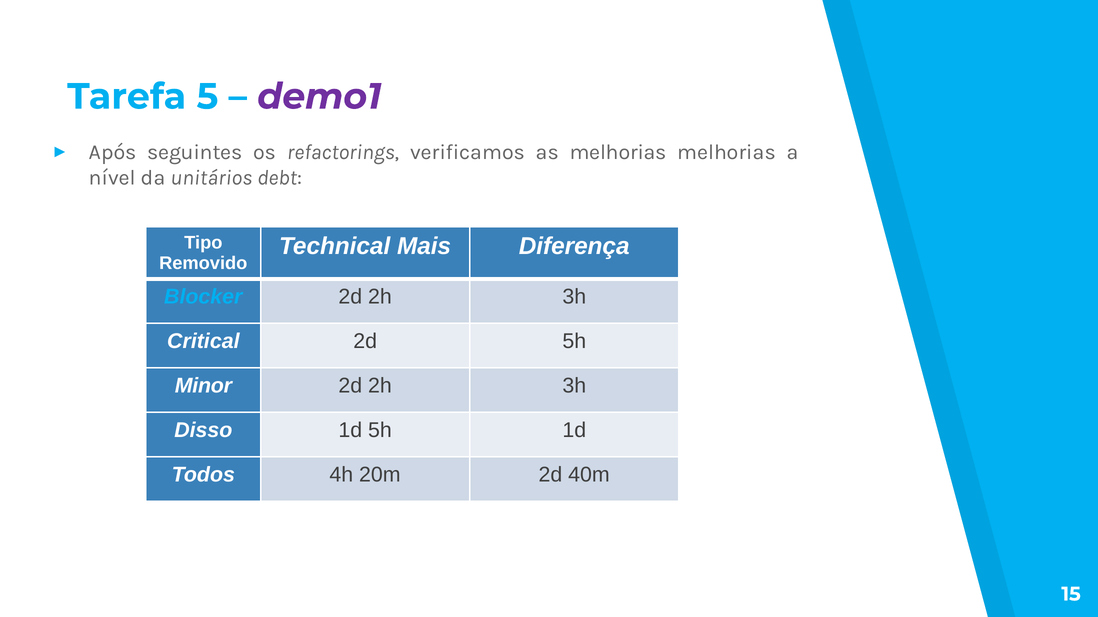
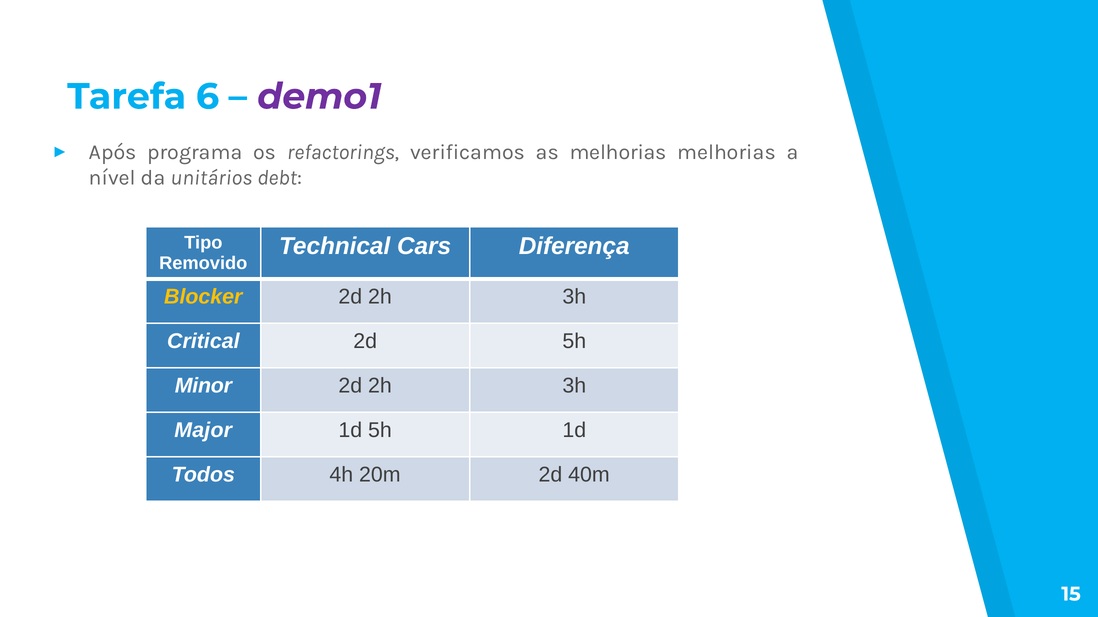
5: 5 -> 6 (208, 97)
seguintes: seguintes -> programa (195, 152)
Mais: Mais -> Cars (424, 247)
Blocker colour: light blue -> yellow (203, 297)
Disso: Disso -> Major (203, 431)
